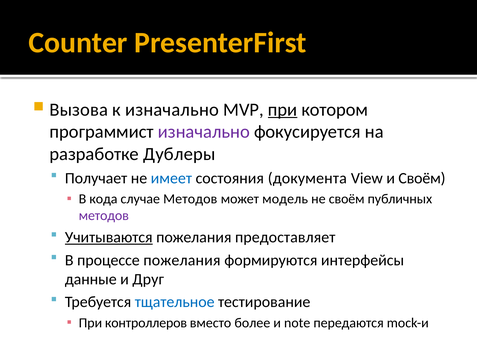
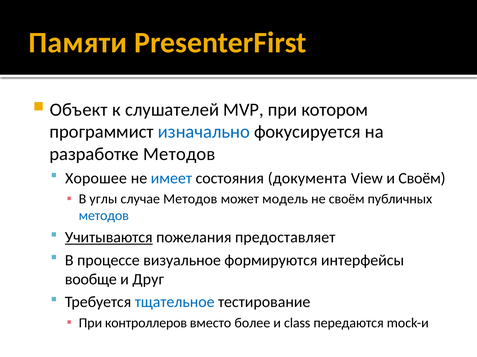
Counter: Counter -> Памяти (78, 43)
Вызова: Вызова -> Объект (79, 110)
к изначально: изначально -> слушателей (172, 110)
при underline: present -> none (283, 110)
изначально colour: purple -> blue (204, 132)
разработке Дублеры: Дублеры -> Методов (179, 154)
Получает: Получает -> Хорошее (96, 179)
кода: кода -> углы (103, 199)
методов colour: purple -> blue (104, 216)
процессе пожелания: пожелания -> визуальное (182, 261)
данные: данные -> вообще (91, 280)
note: note -> class (297, 324)
